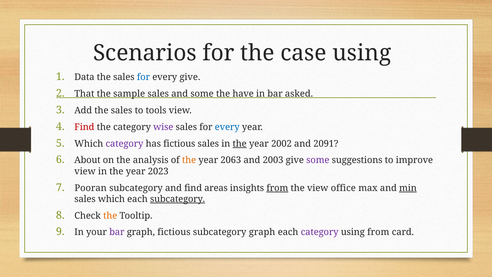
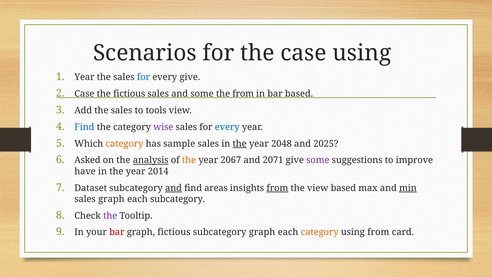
Data: Data -> Year (84, 77)
That: That -> Case (84, 94)
the sample: sample -> fictious (129, 94)
the have: have -> from (243, 94)
bar asked: asked -> based (299, 94)
Find colour: red -> blue (84, 127)
category colour: purple -> orange (124, 144)
has fictious: fictious -> sample (179, 144)
2002: 2002 -> 2048 (281, 144)
2091: 2091 -> 2025 (326, 144)
About: About -> Asked (87, 160)
analysis underline: none -> present (151, 160)
2063: 2063 -> 2067 (231, 160)
2003: 2003 -> 2071 (273, 160)
view: view -> have (85, 171)
2023: 2023 -> 2014 (158, 171)
Pooran: Pooran -> Dataset (91, 188)
and underline: none -> present (174, 188)
view office: office -> based (343, 188)
sales which: which -> graph (111, 199)
subcategory underline: present -> none (178, 199)
the colour: orange -> purple (110, 215)
bar colour: purple -> red (117, 232)
category colour: purple -> orange (320, 232)
